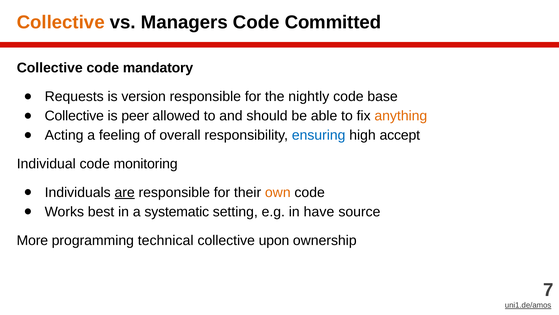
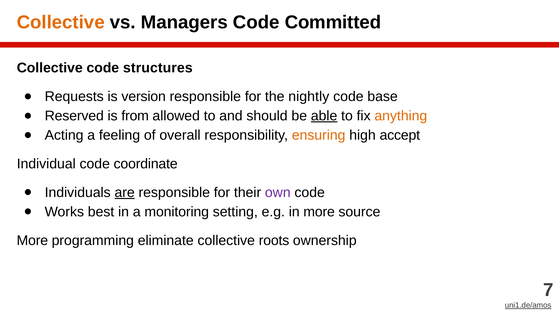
mandatory: mandatory -> structures (158, 68)
Collective: Collective -> Reserved (74, 116)
peer: peer -> from (135, 116)
able underline: none -> present (324, 116)
ensuring colour: blue -> orange (319, 135)
monitoring: monitoring -> coordinate (146, 164)
own colour: orange -> purple (278, 192)
systematic: systematic -> monitoring (177, 211)
in have: have -> more (319, 211)
technical: technical -> eliminate (166, 240)
upon: upon -> roots (274, 240)
